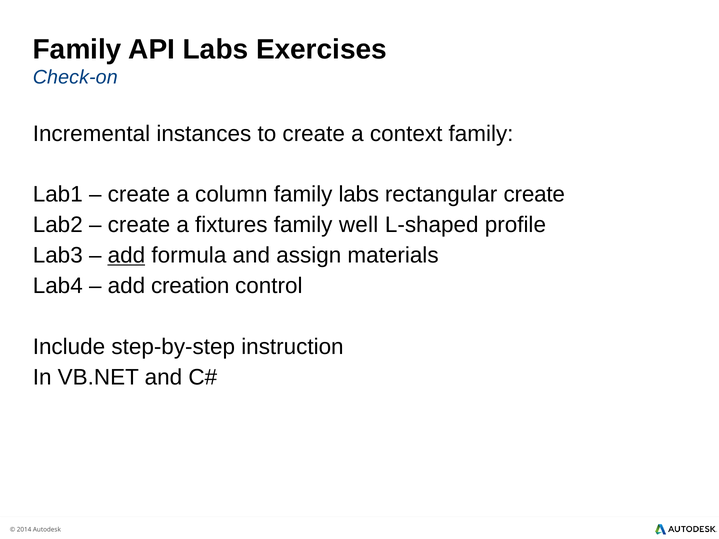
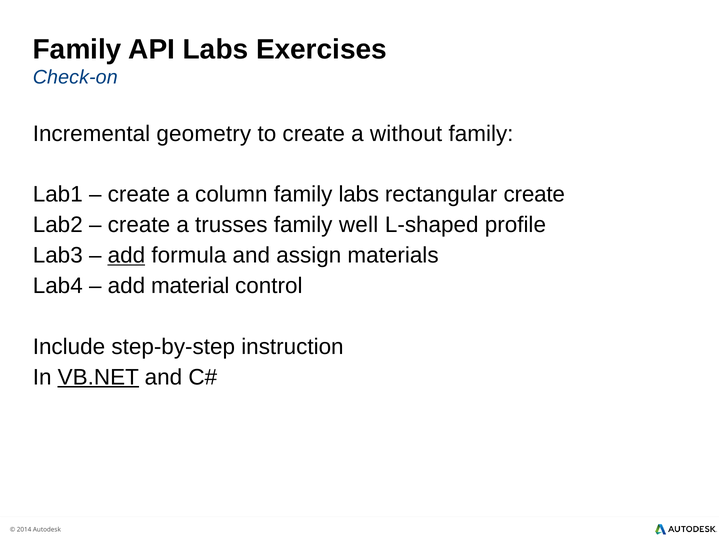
instances: instances -> geometry (204, 134)
context: context -> without (406, 134)
fixtures: fixtures -> trusses (231, 225)
creation: creation -> material (190, 286)
VB.NET underline: none -> present (98, 377)
